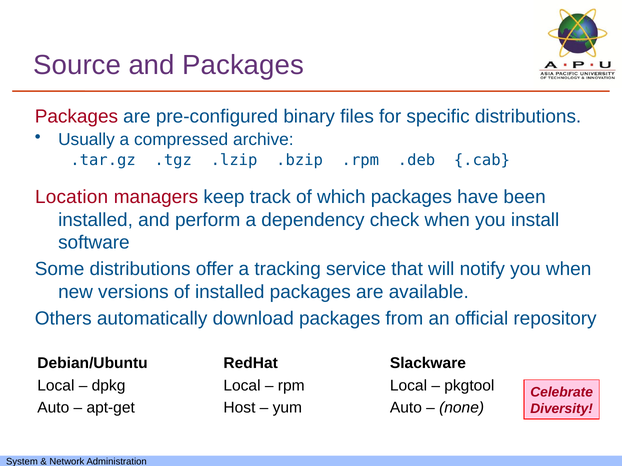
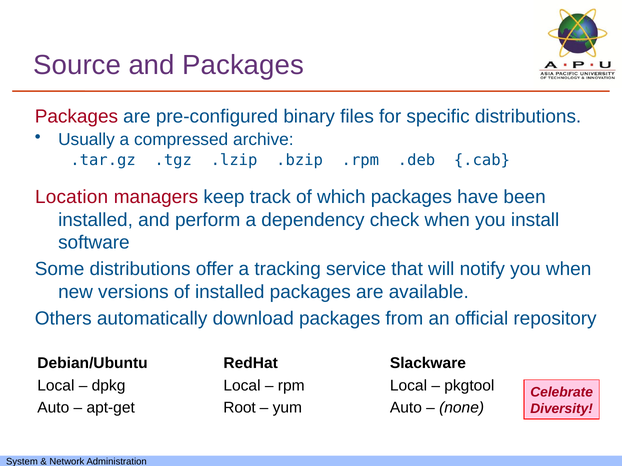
Host: Host -> Root (240, 408)
